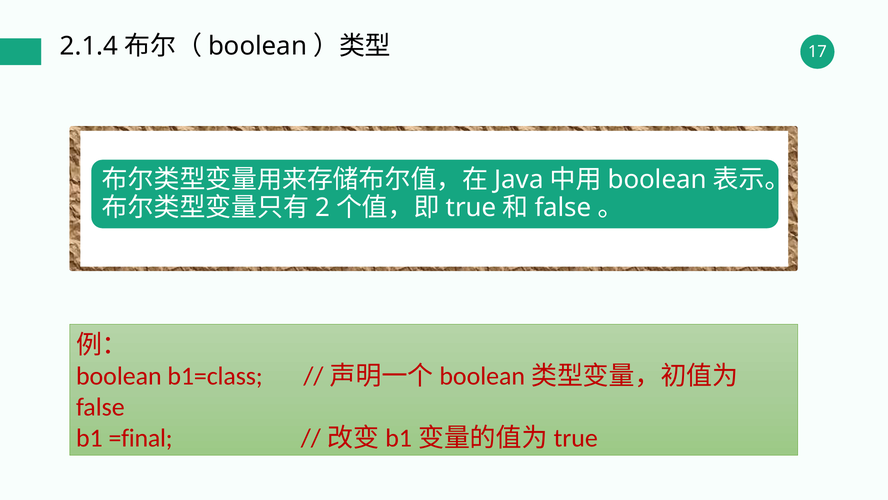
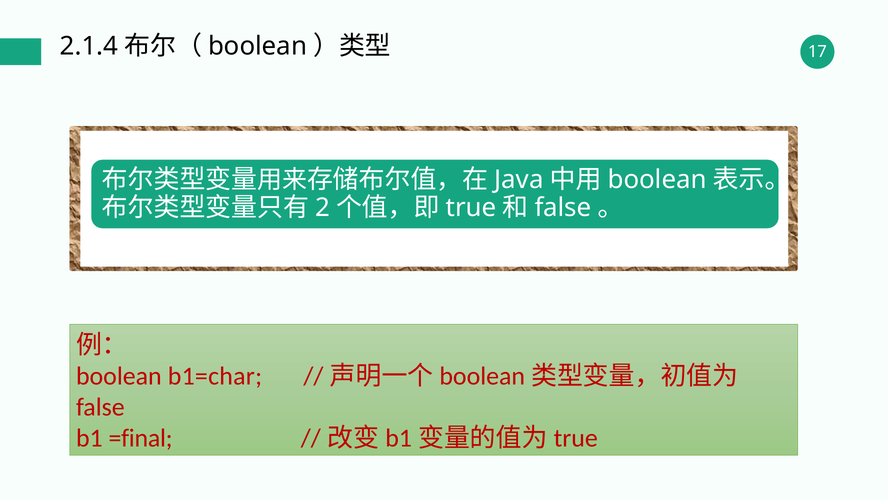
b1=class: b1=class -> b1=char (215, 376)
